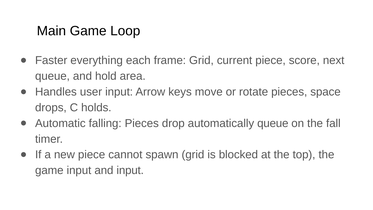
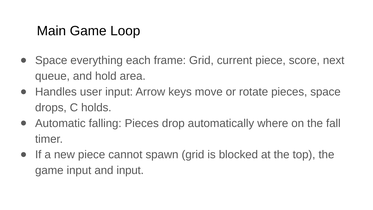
Faster: Faster -> Space (51, 60)
automatically queue: queue -> where (273, 123)
